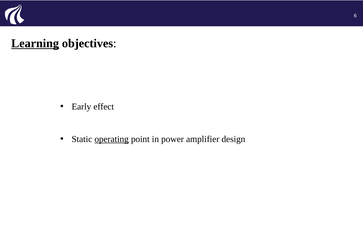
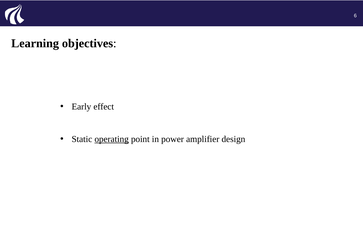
Learning underline: present -> none (35, 43)
